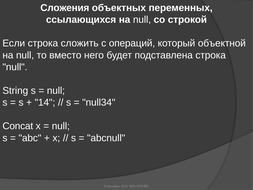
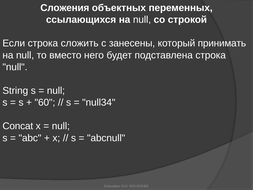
операций: операций -> занесены (132, 43)
объектной: объектной -> принимать (222, 43)
14: 14 -> 60 (45, 102)
